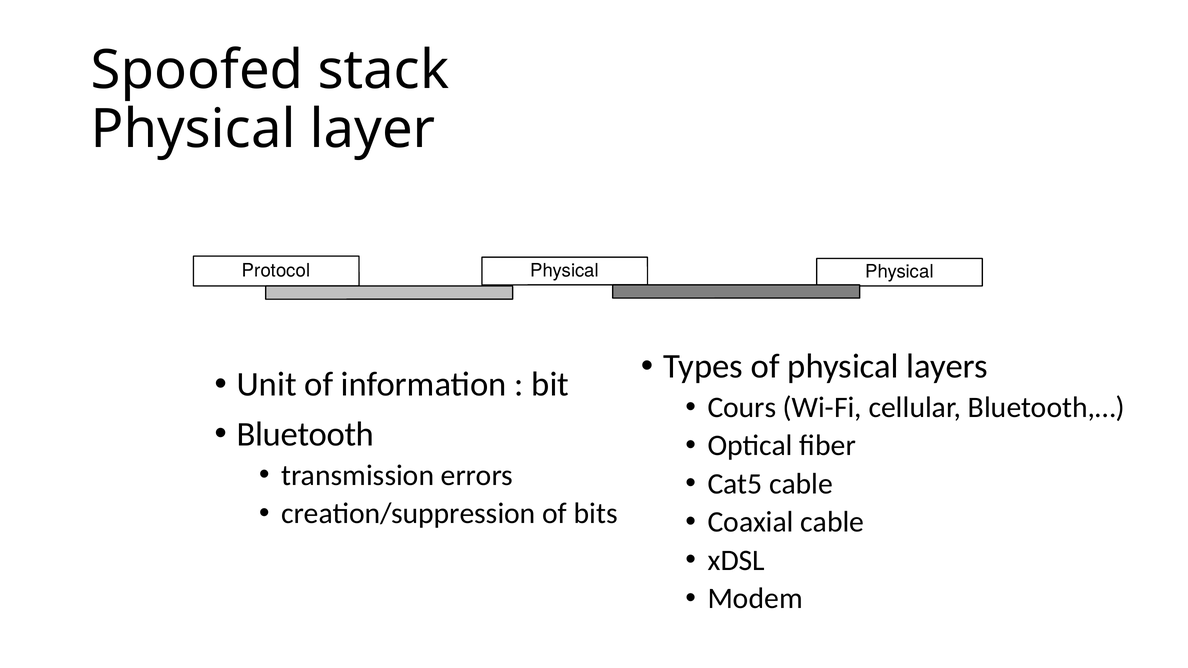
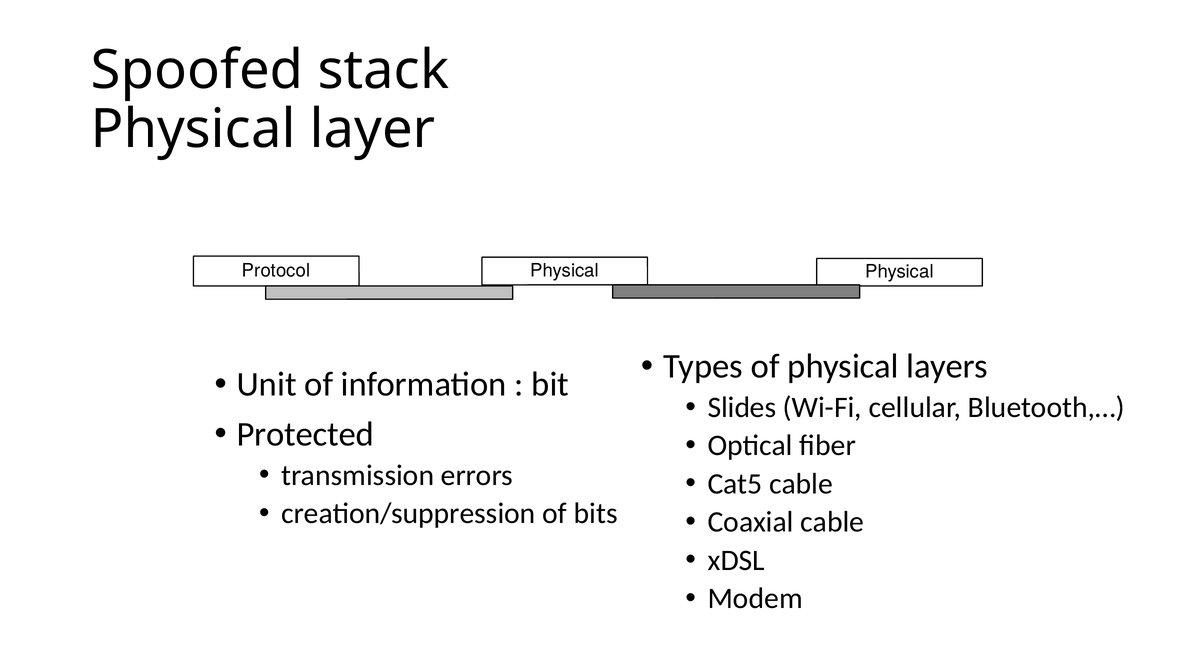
Cours: Cours -> Slides (742, 408)
Bluetooth: Bluetooth -> Protected (305, 434)
